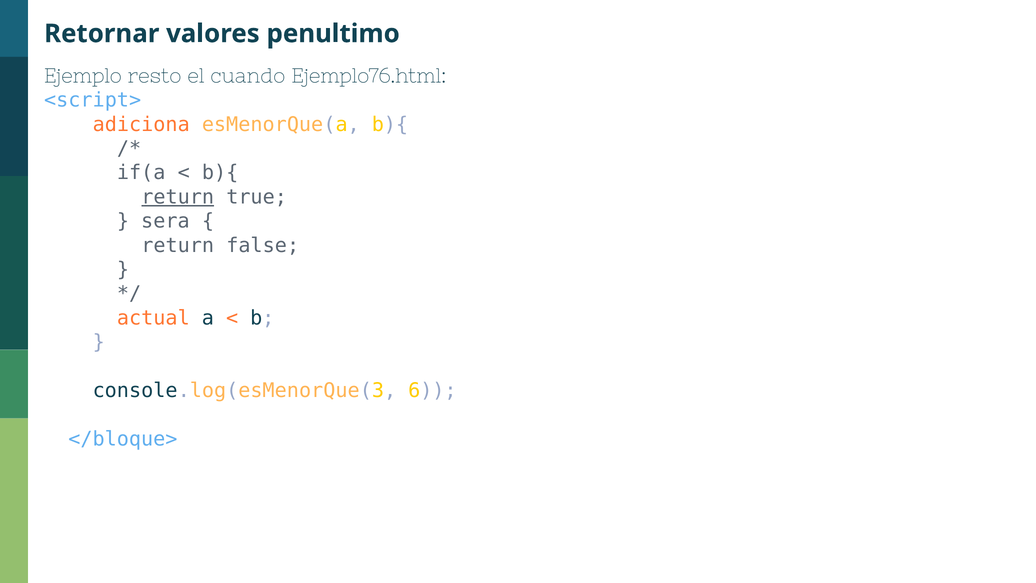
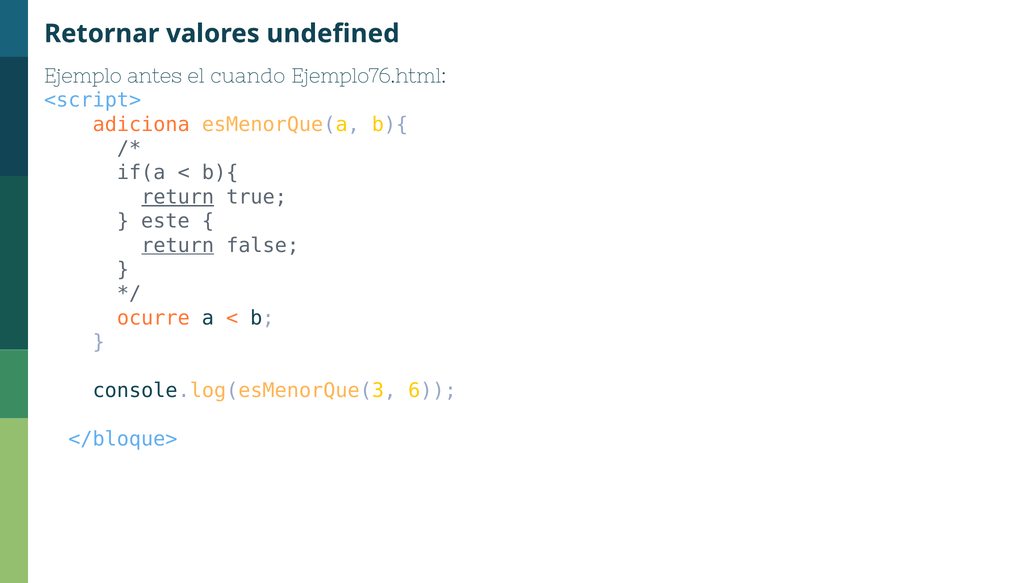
penultimo: penultimo -> undefined (333, 34)
resto: resto -> antes (155, 76)
sera: sera -> este (165, 221)
return underline: none -> present (178, 245)
actual: actual -> ocurre (153, 318)
